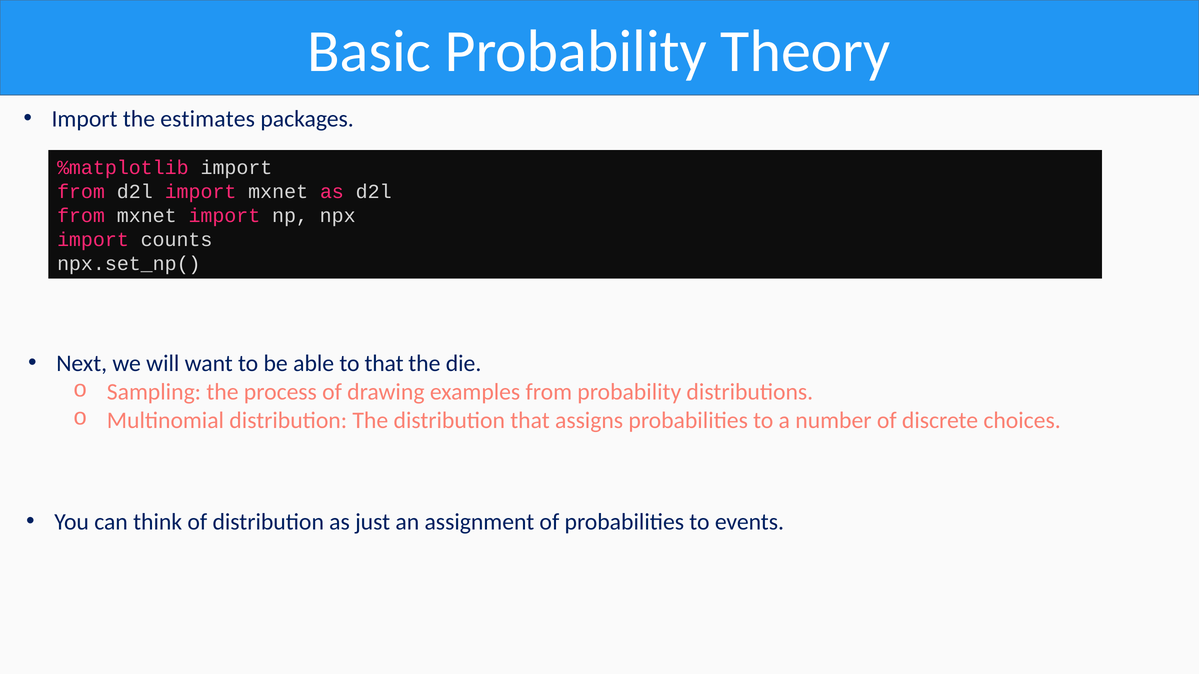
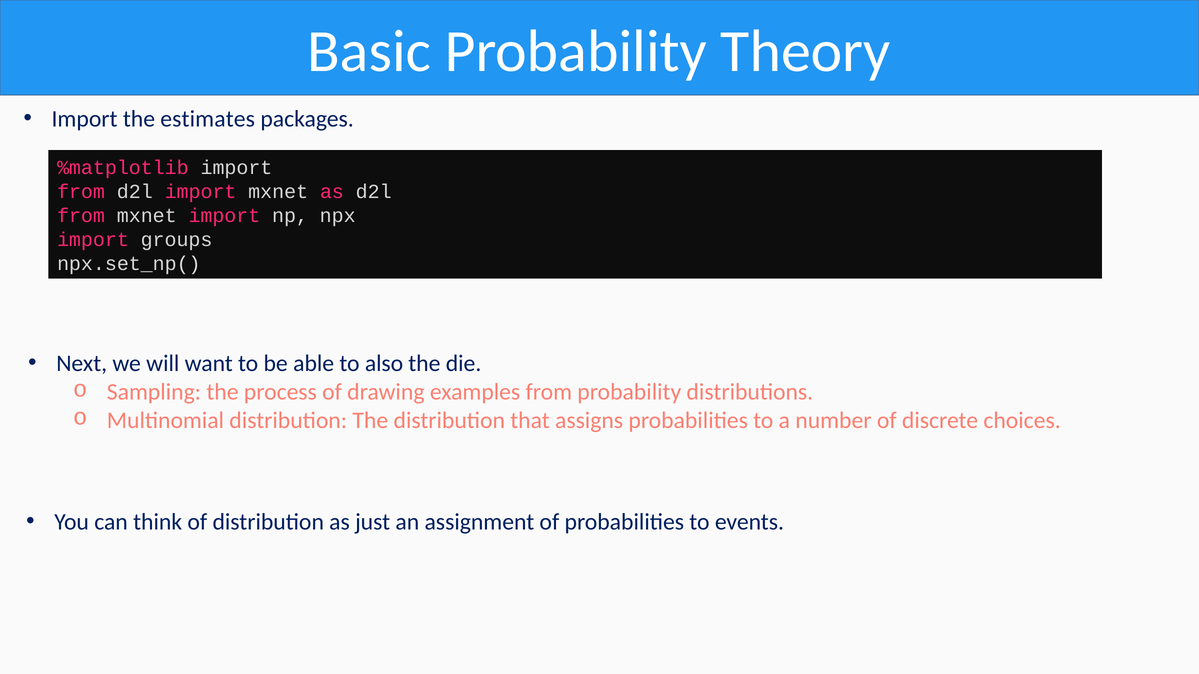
counts: counts -> groups (177, 240)
to that: that -> also (384, 364)
